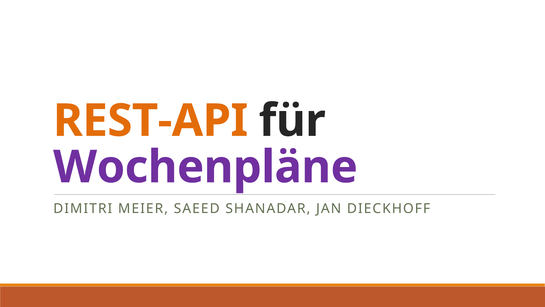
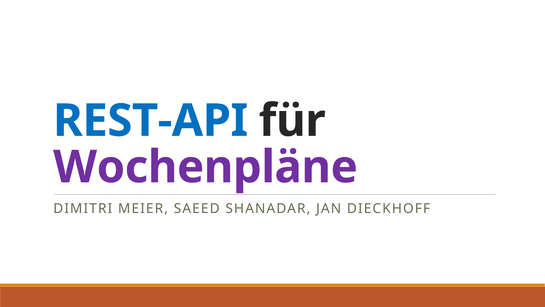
REST-API colour: orange -> blue (151, 121)
